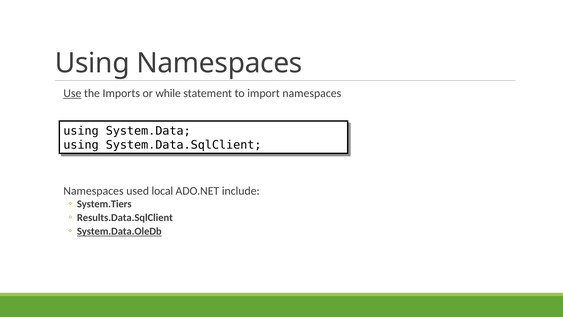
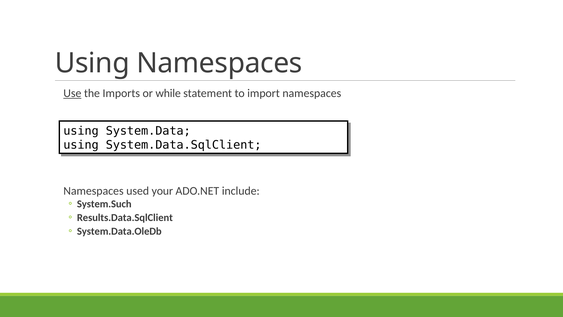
local: local -> your (162, 191)
System.Tiers: System.Tiers -> System.Such (104, 204)
System.Data.OleDb underline: present -> none (119, 231)
